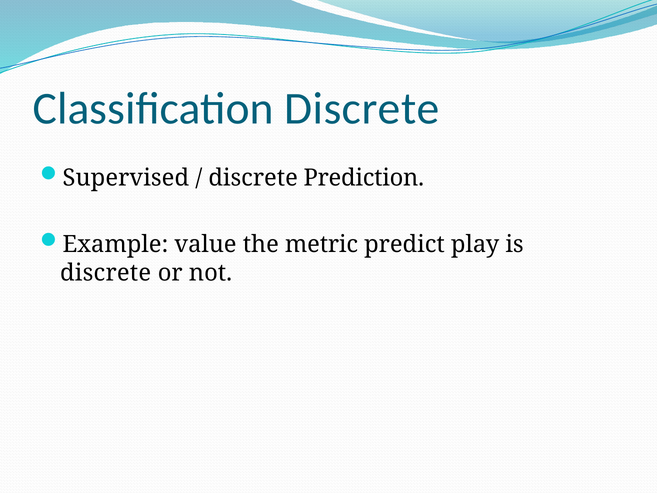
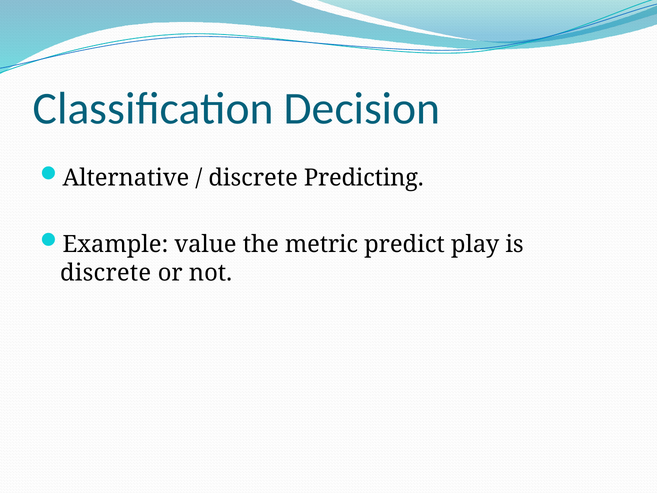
Classification Discrete: Discrete -> Decision (362, 109)
Supervised: Supervised -> Alternative (126, 178)
Prediction: Prediction -> Predicting (364, 178)
